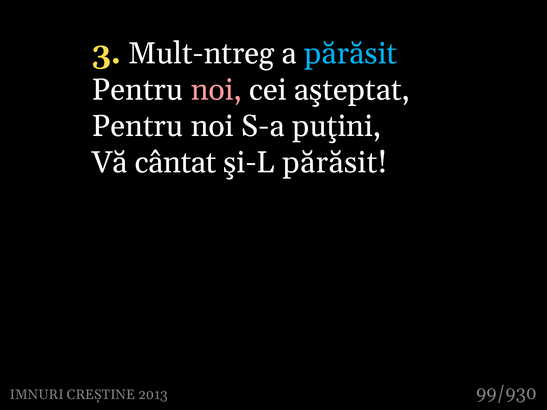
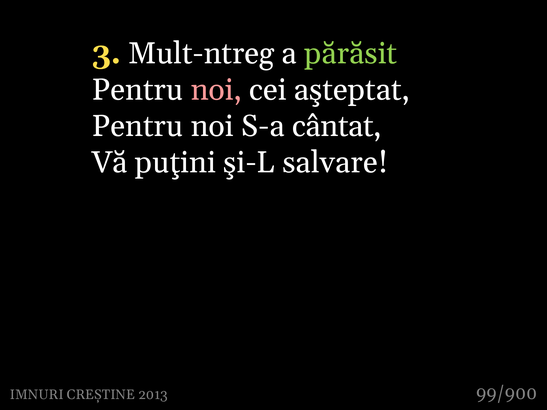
părăsit colour: light blue -> light green (351, 53)
puţini: puţini -> cântat (337, 126)
cântat: cântat -> puţini (175, 163)
şi-L părăsit: părăsit -> salvare (335, 163)
99/930: 99/930 -> 99/900 (507, 393)
